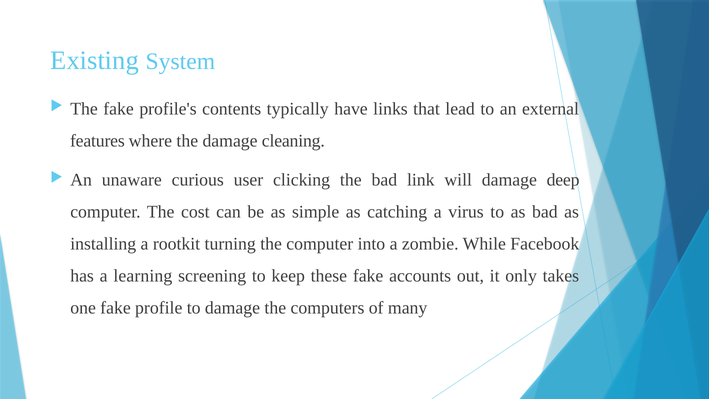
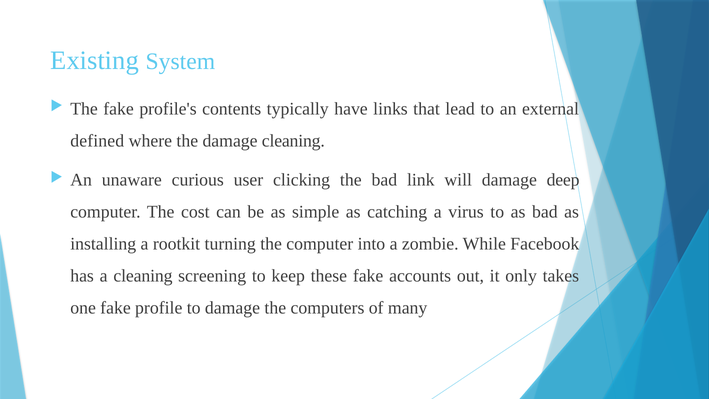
features: features -> defined (97, 141)
a learning: learning -> cleaning (143, 276)
